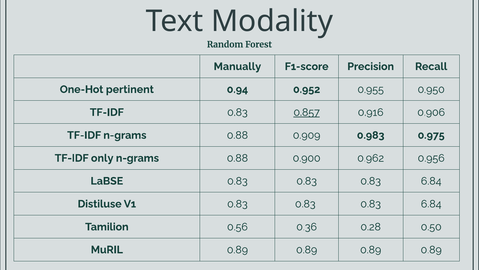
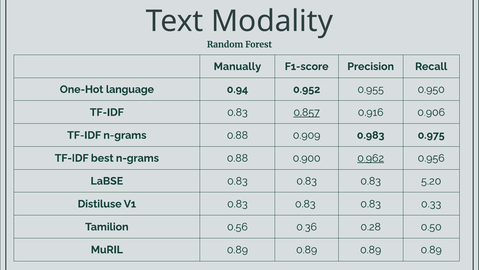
pertinent: pertinent -> language (130, 89)
only: only -> best (102, 158)
0.962 underline: none -> present (371, 158)
6.84: 6.84 -> 5.20 (431, 181)
6.84: 6.84 -> 0.33 (431, 204)
